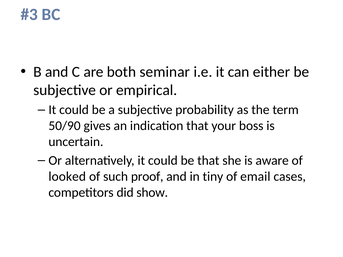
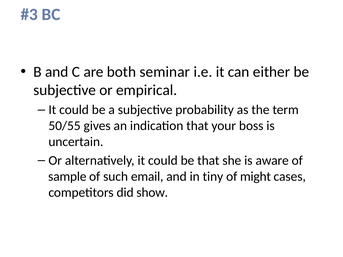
50/90: 50/90 -> 50/55 (65, 126)
looked: looked -> sample (67, 177)
proof: proof -> email (147, 177)
email: email -> might (255, 177)
